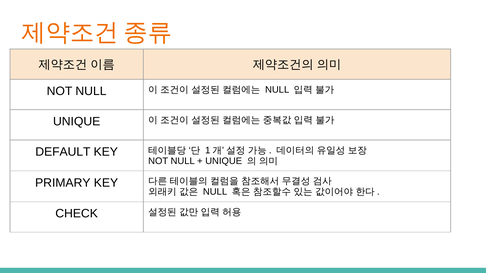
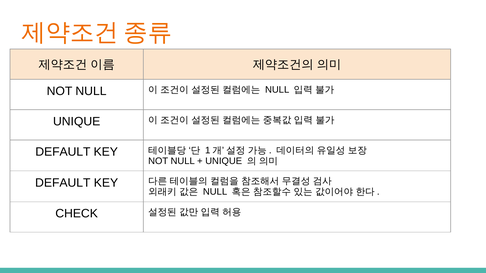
PRIMARY: PRIMARY -> DEFAULT (63, 183)
